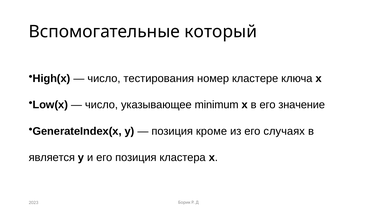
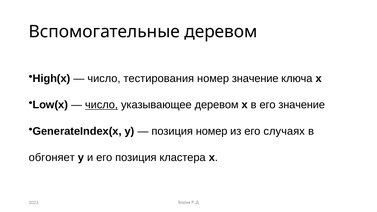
Вспомогательные который: который -> деревом (221, 32)
номер кластере: кластере -> значение (255, 78)
число underline: none -> present (101, 105)
указывающее minimum: minimum -> деревом (217, 105)
позиция кроме: кроме -> номер (212, 131)
является: является -> обгоняет (52, 158)
